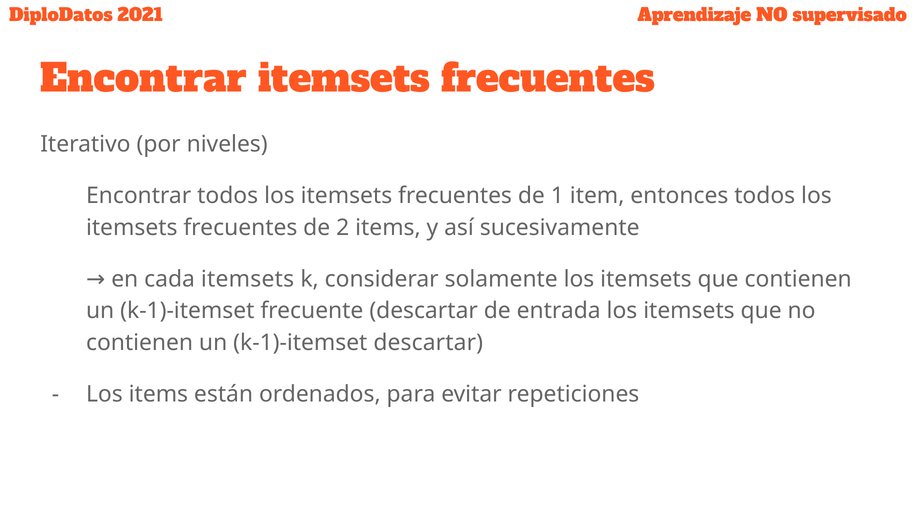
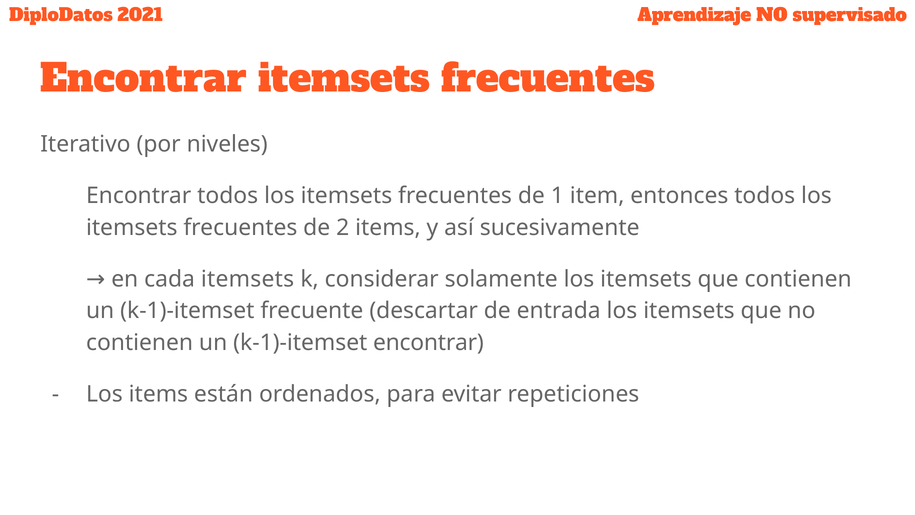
k-1)-itemset descartar: descartar -> encontrar (428, 342)
